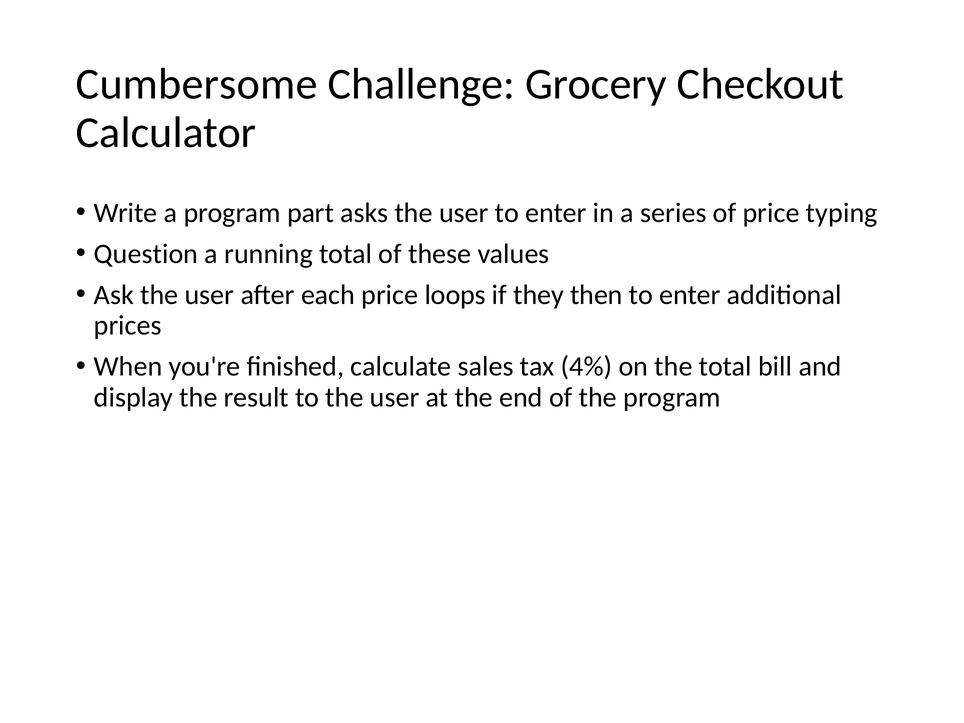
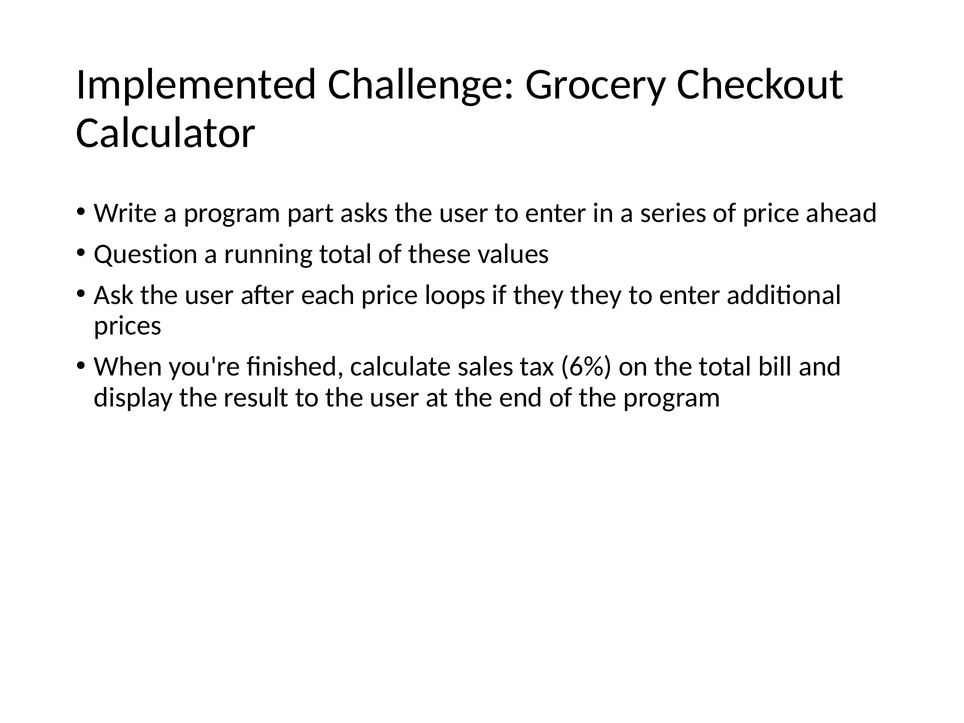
Cumbersome: Cumbersome -> Implemented (197, 84)
typing: typing -> ahead (842, 213)
they then: then -> they (596, 295)
4%: 4% -> 6% (586, 367)
